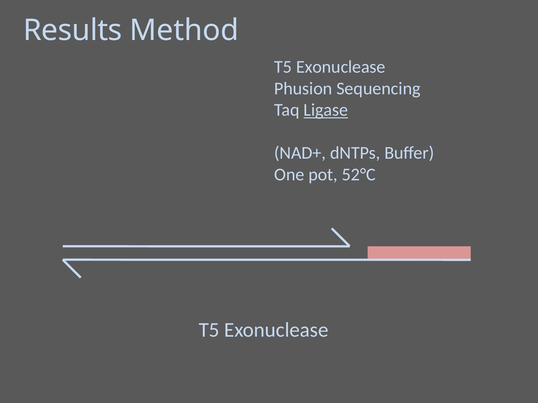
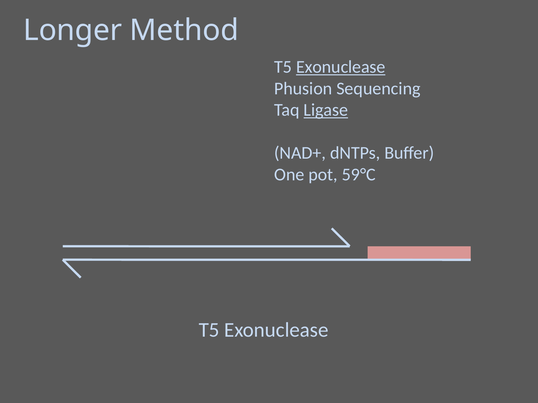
Results: Results -> Longer (73, 30)
Exonuclease underline: none -> present (341, 67)
52°C: 52°C -> 59°C (359, 175)
